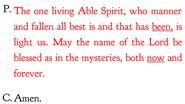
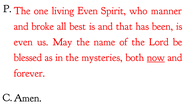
living Able: Able -> Even (88, 11)
fallen: fallen -> broke (43, 26)
been underline: present -> none (162, 26)
light: light -> even (23, 42)
